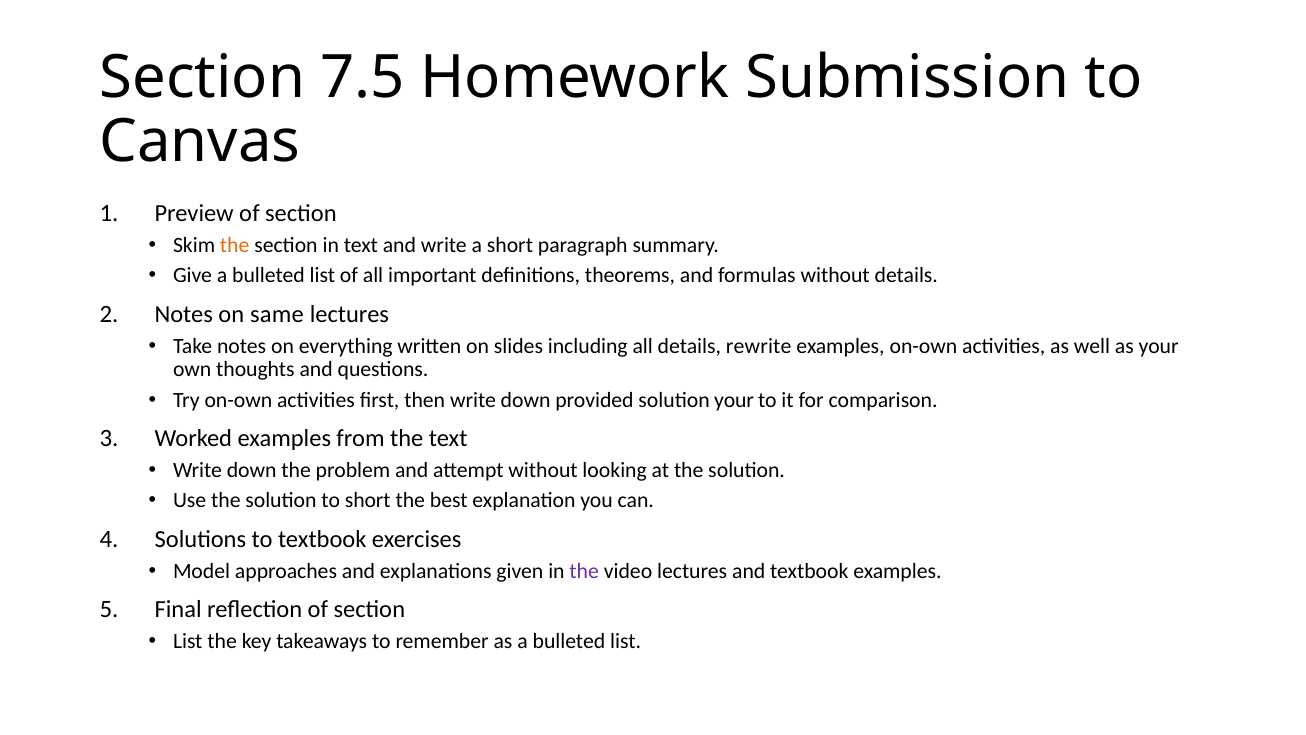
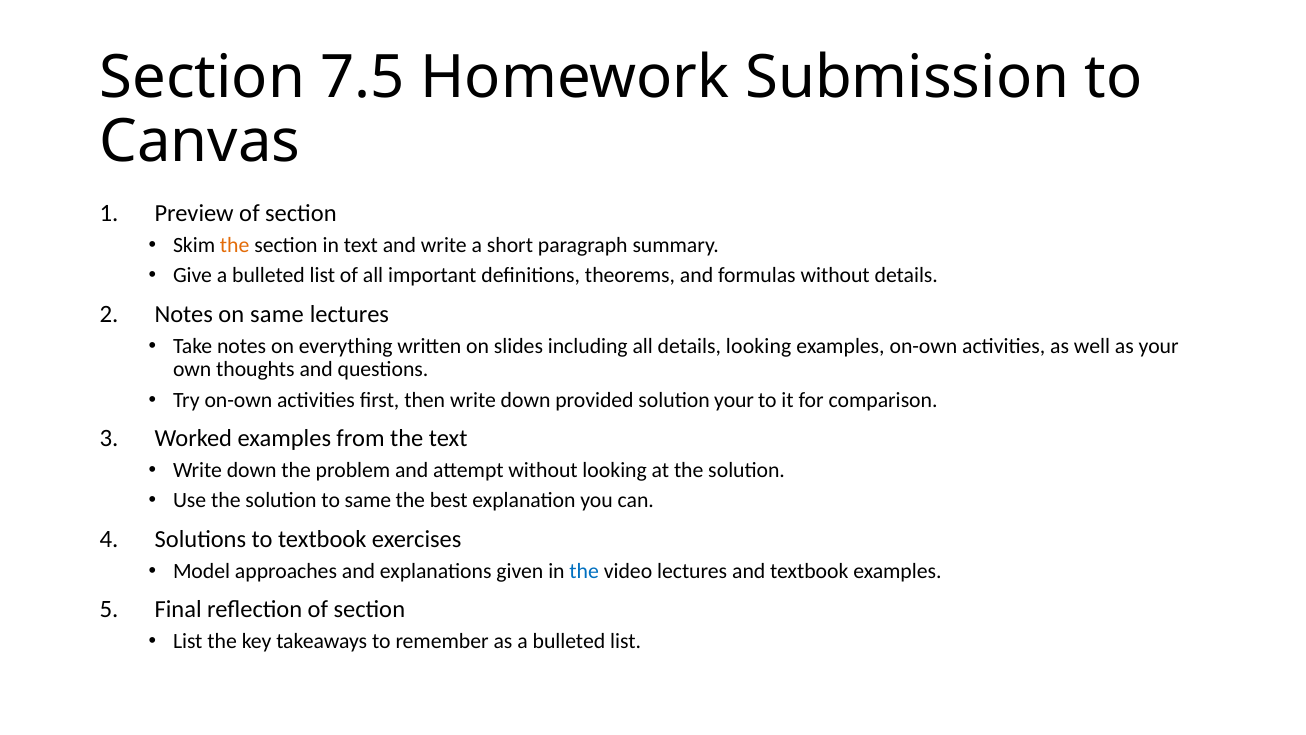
details rewrite: rewrite -> looking (759, 346)
to short: short -> same (368, 500)
the colour: purple -> blue (584, 571)
